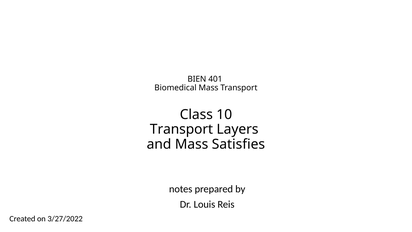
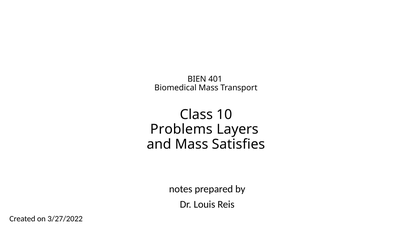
Transport: Transport -> Problems (181, 129)
